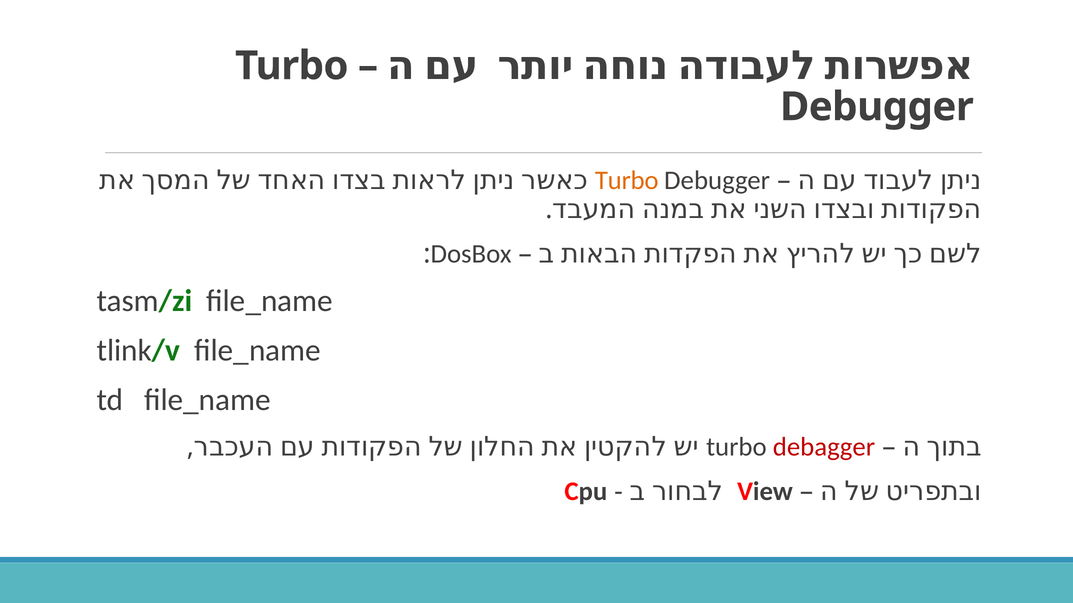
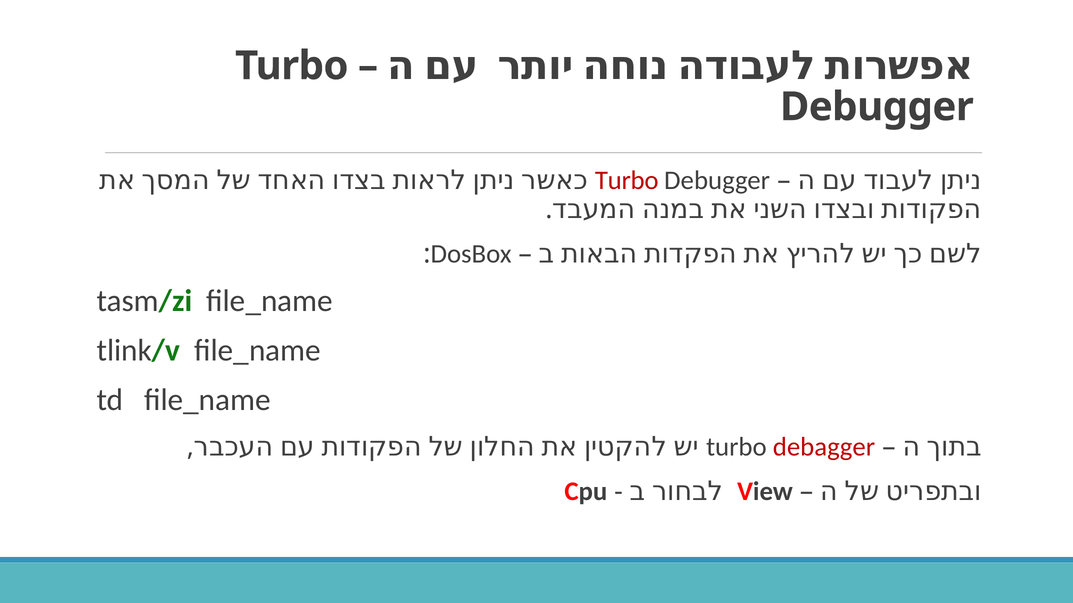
Turbo colour: orange -> red (627, 181)
